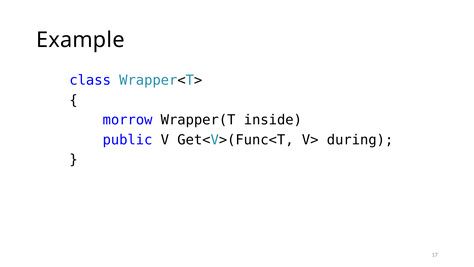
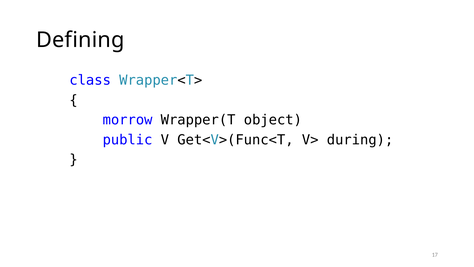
Example: Example -> Defining (80, 40)
inside: inside -> object (273, 120)
